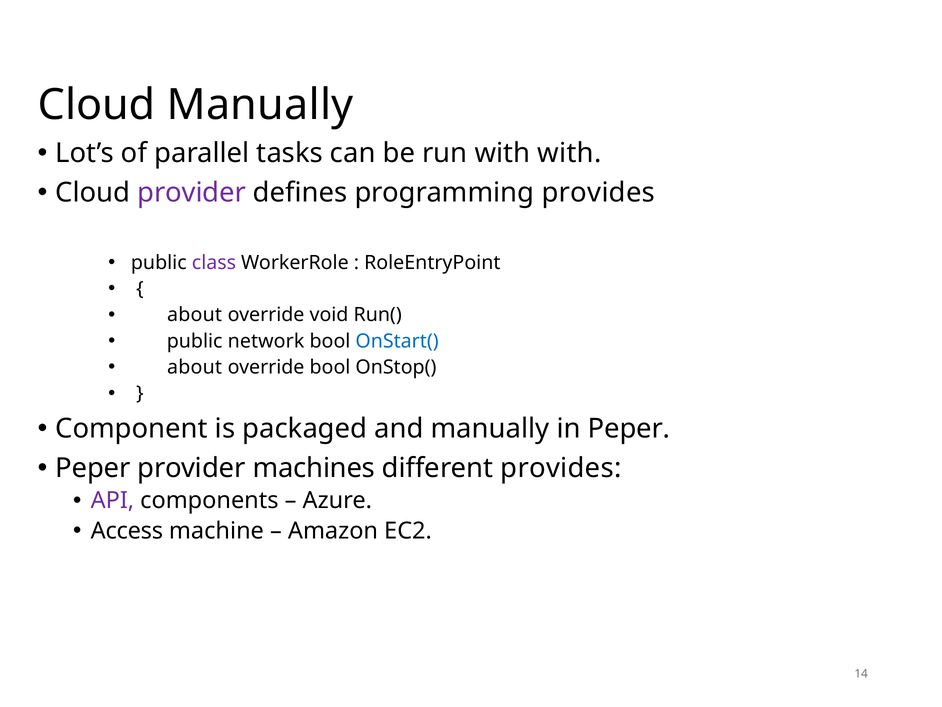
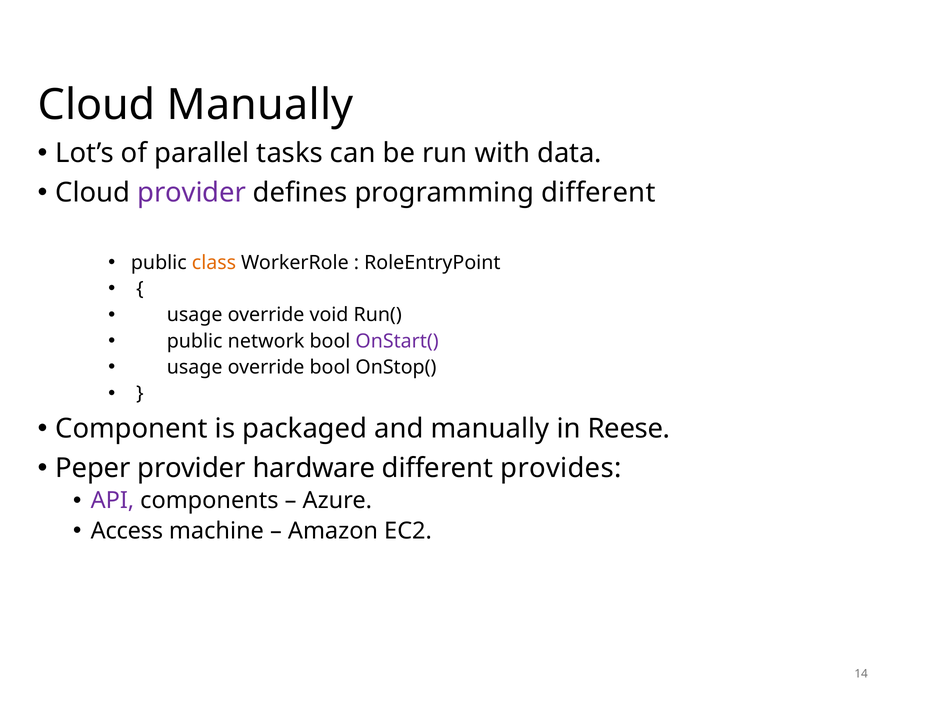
with with: with -> data (570, 153)
programming provides: provides -> different (598, 193)
class colour: purple -> orange (214, 263)
about: about -> usage (195, 315)
OnStart( colour: blue -> purple (397, 341)
about: about -> usage (195, 367)
in Peper: Peper -> Reese (629, 428)
machines: machines -> hardware (314, 468)
